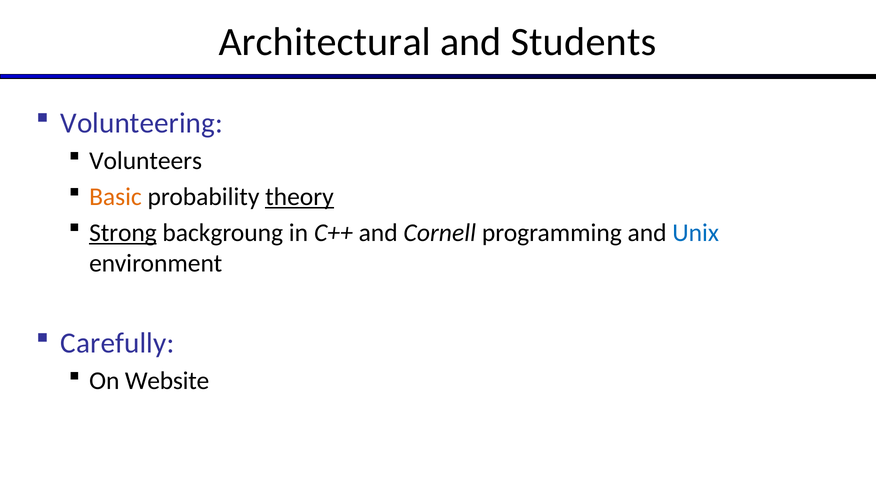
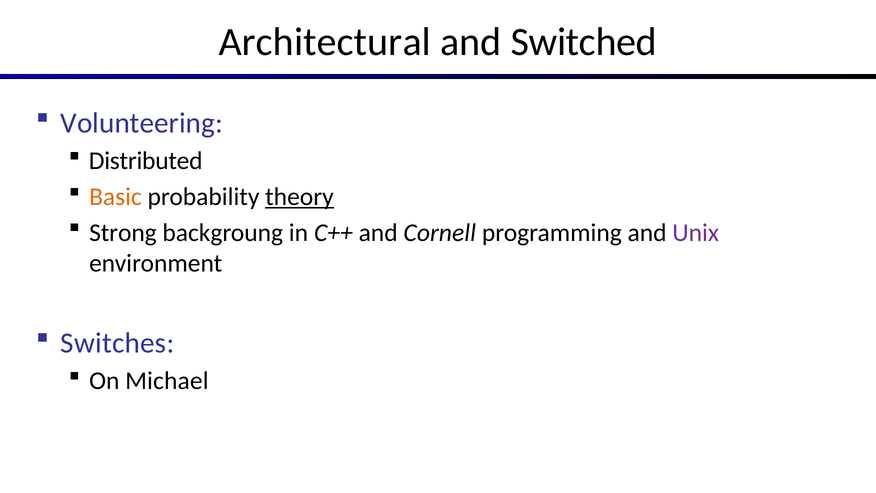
Students: Students -> Switched (584, 42)
Volunteers: Volunteers -> Distributed (146, 161)
Strong underline: present -> none (123, 233)
Unix colour: blue -> purple (696, 233)
Carefully: Carefully -> Switches (117, 343)
Website: Website -> Michael (167, 381)
